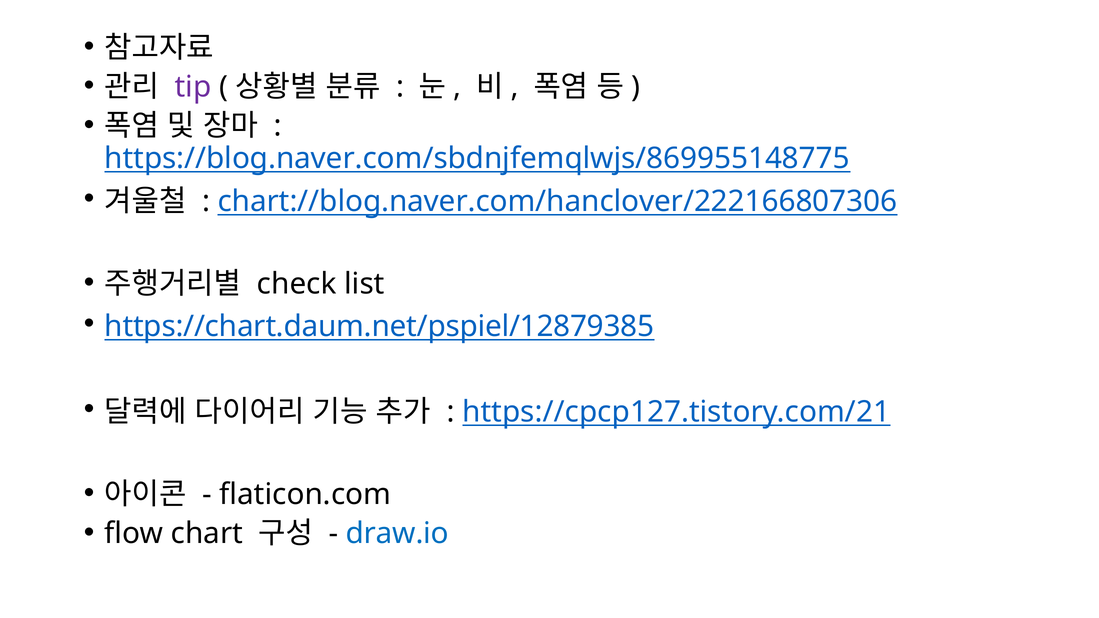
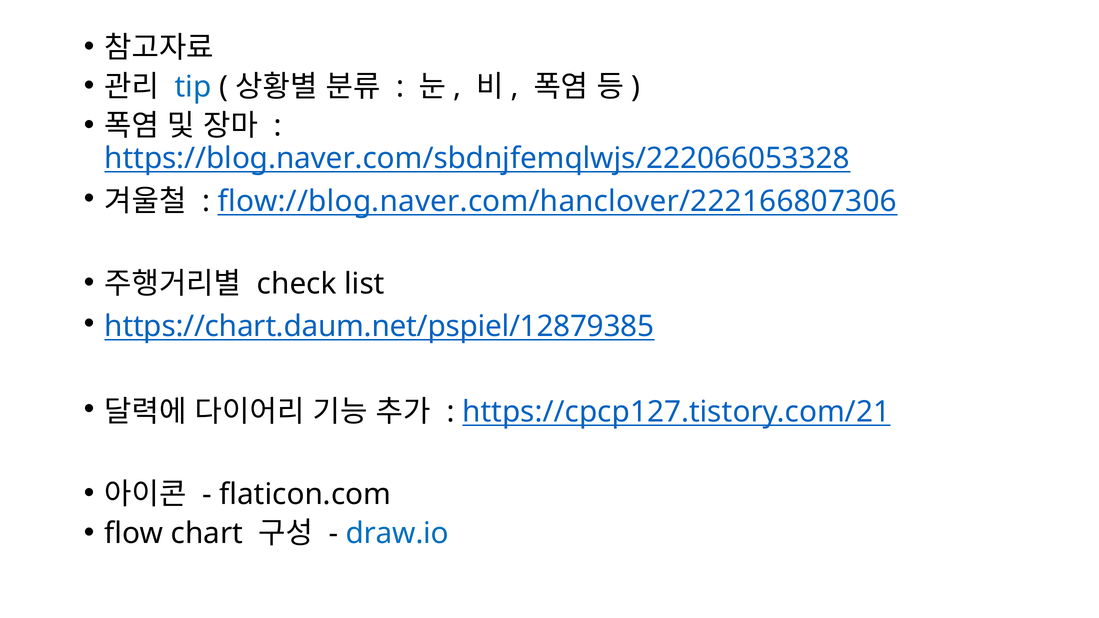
tip colour: purple -> blue (193, 87)
https://blog.naver.com/sbdnjfemqlwjs/869955148775: https://blog.naver.com/sbdnjfemqlwjs/869955148775 -> https://blog.naver.com/sbdnjfemqlwjs/222066053328 (477, 158)
chart://blog.naver.com/hanclover/222166807306: chart://blog.naver.com/hanclover/222166807306 -> flow://blog.naver.com/hanclover/222166807306 (557, 201)
